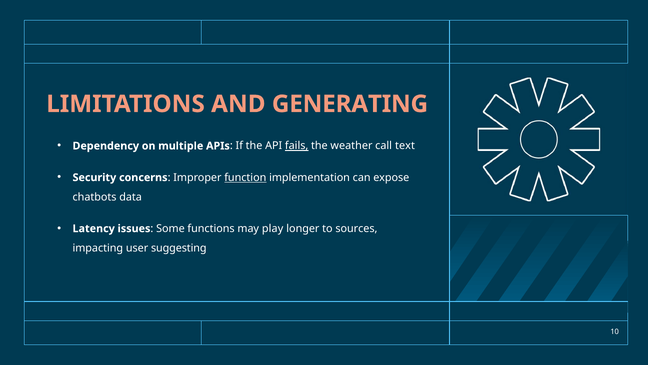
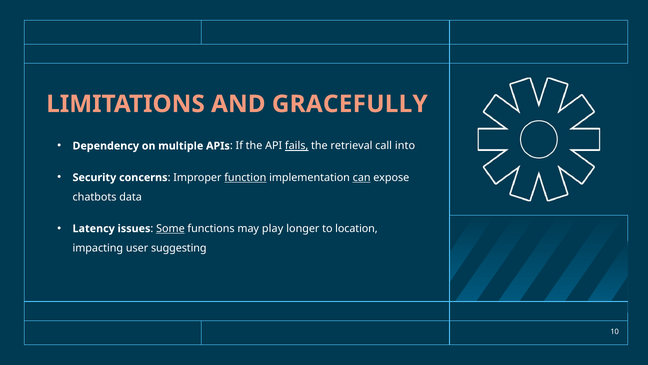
GENERATING: GENERATING -> GRACEFULLY (350, 104)
weather: weather -> retrieval (352, 146)
text: text -> into (405, 146)
can underline: none -> present (362, 177)
Some underline: none -> present (170, 228)
sources: sources -> location (356, 228)
